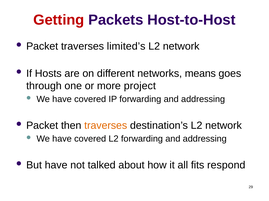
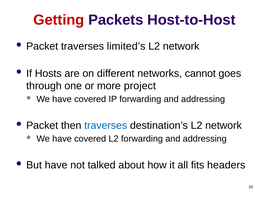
means: means -> cannot (200, 74)
traverses colour: orange -> blue (106, 126)
respond: respond -> headers (226, 166)
